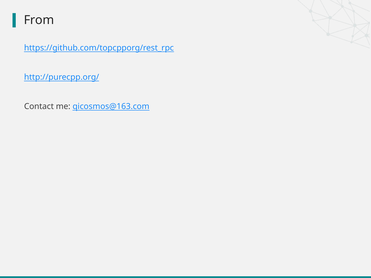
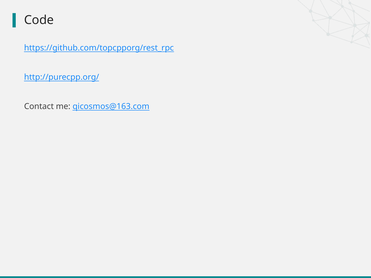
From: From -> Code (39, 20)
